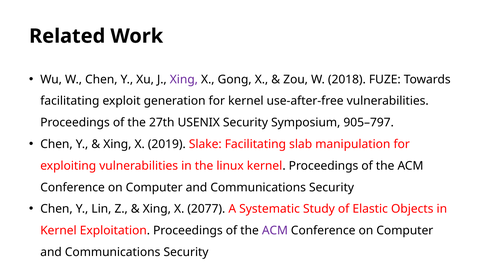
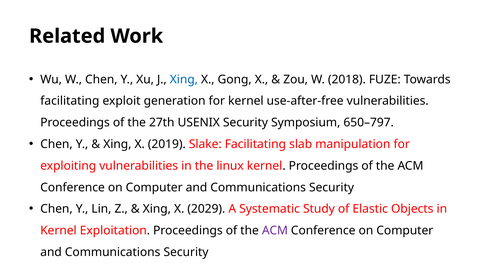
Xing colour: purple -> blue (184, 79)
905–797: 905–797 -> 650–797 (369, 123)
2077: 2077 -> 2029 (206, 209)
